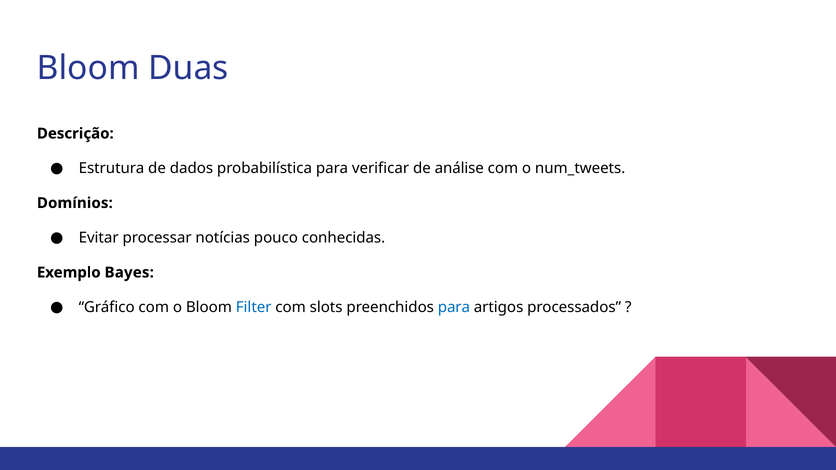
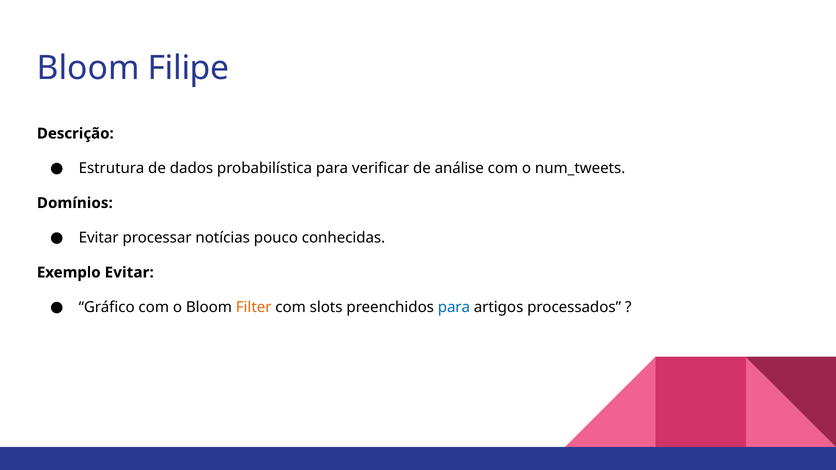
Duas: Duas -> Filipe (189, 68)
Exemplo Bayes: Bayes -> Evitar (129, 273)
Filter colour: blue -> orange (254, 307)
